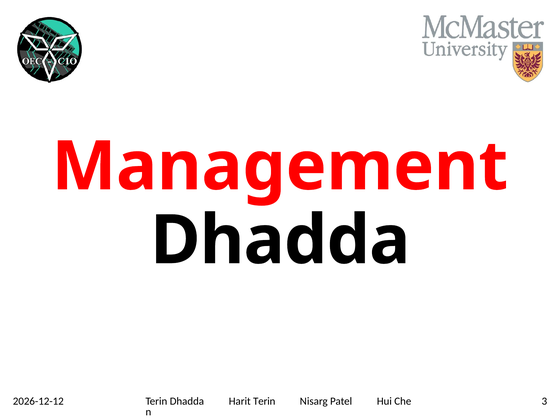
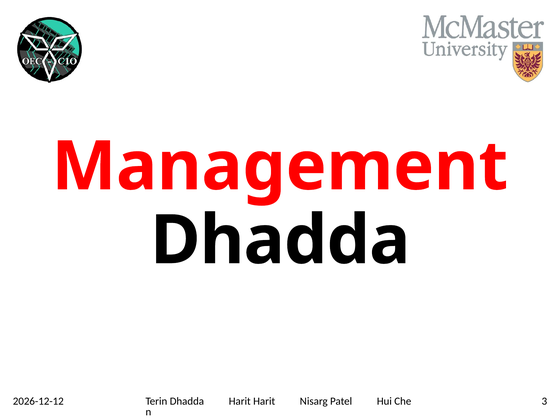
Harit Terin: Terin -> Harit (264, 401)
